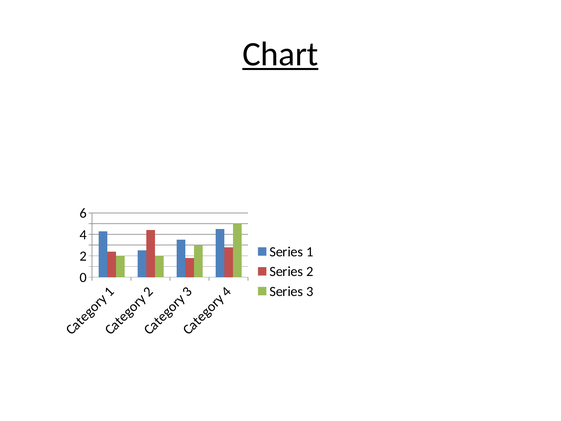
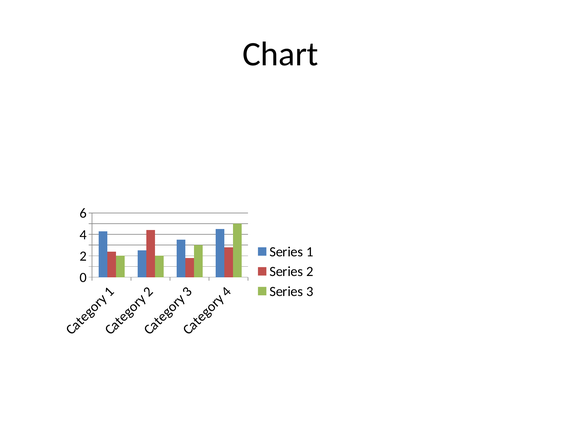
Chart underline: present -> none (280, 54)
